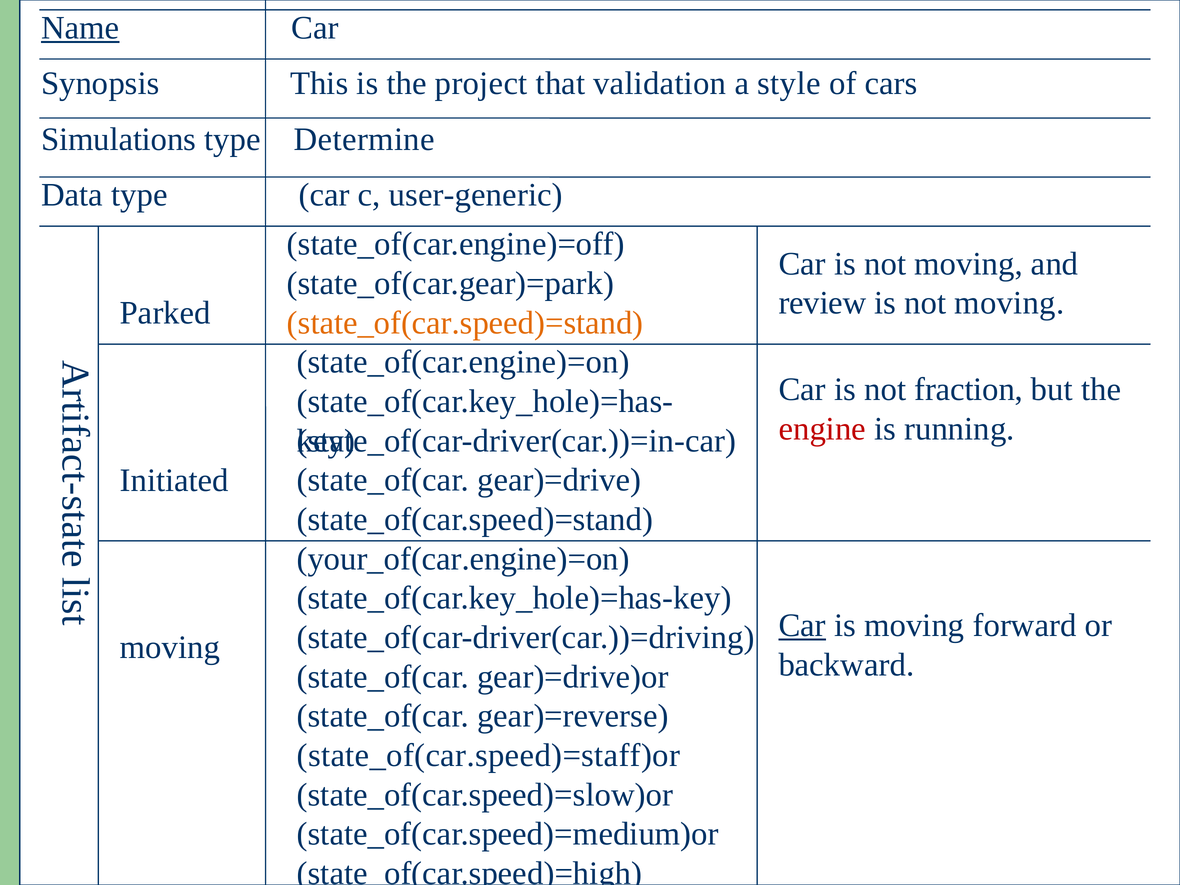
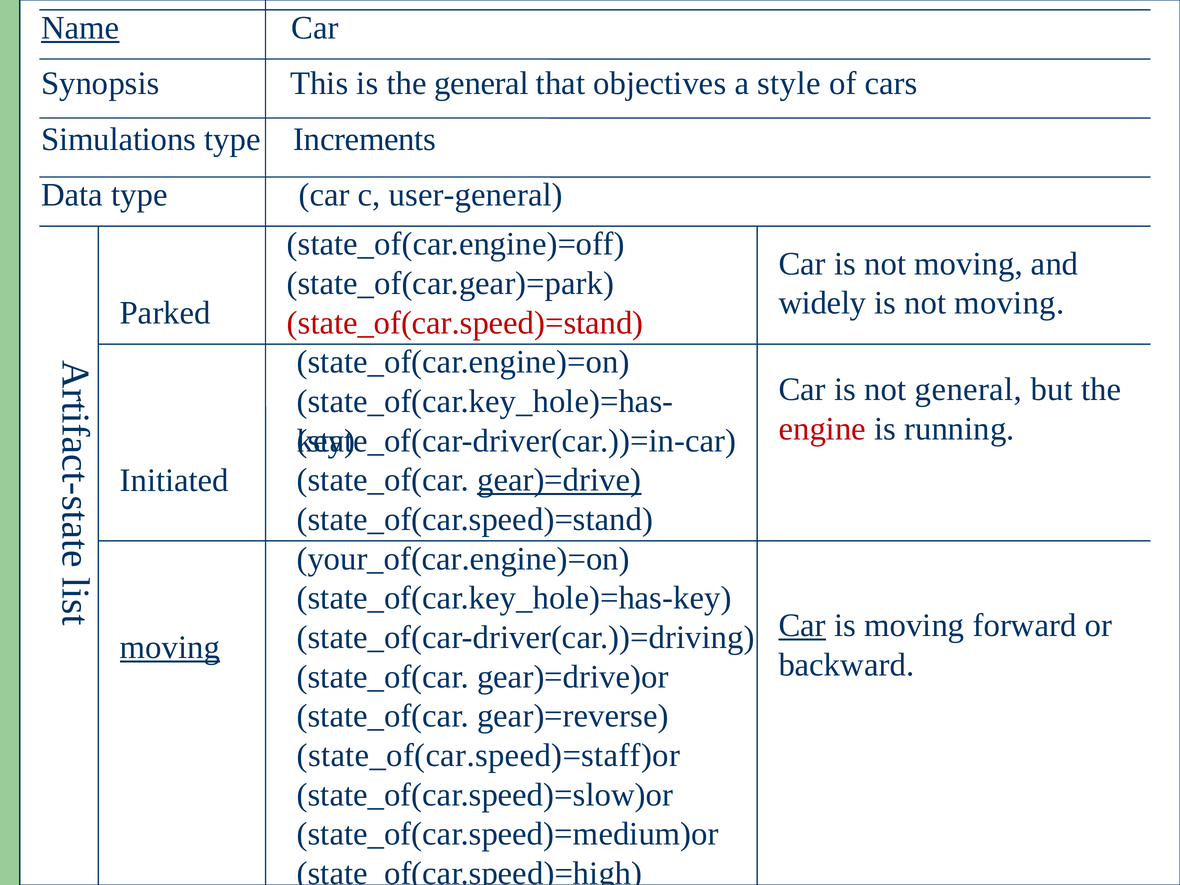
the project: project -> general (481, 84)
validation: validation -> objectives (660, 84)
Determine: Determine -> Increments (365, 139)
user-generic: user-generic -> user-general (476, 195)
review: review -> widely (822, 303)
state_of(car.speed)=stand colour: orange -> red (465, 323)
not fraction: fraction -> general (968, 390)
gear)=drive underline: none -> present (559, 480)
moving underline: none -> present (170, 647)
